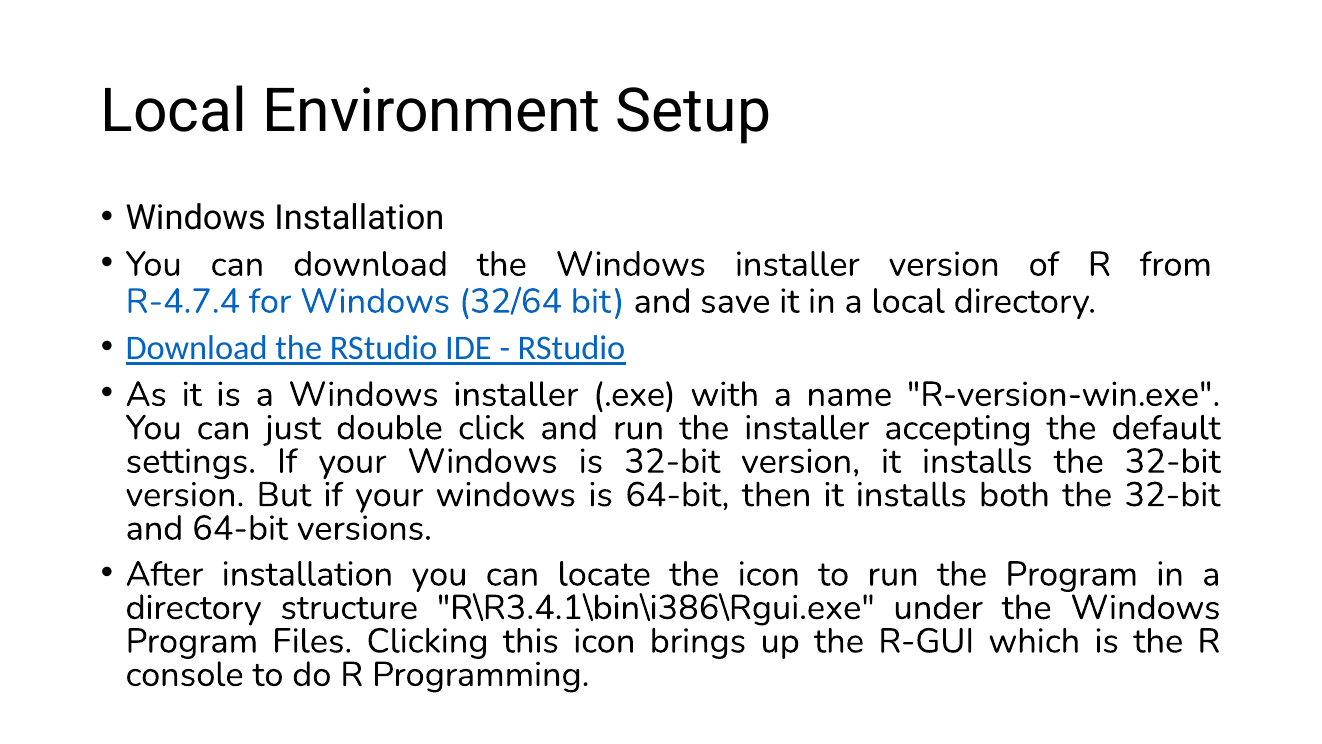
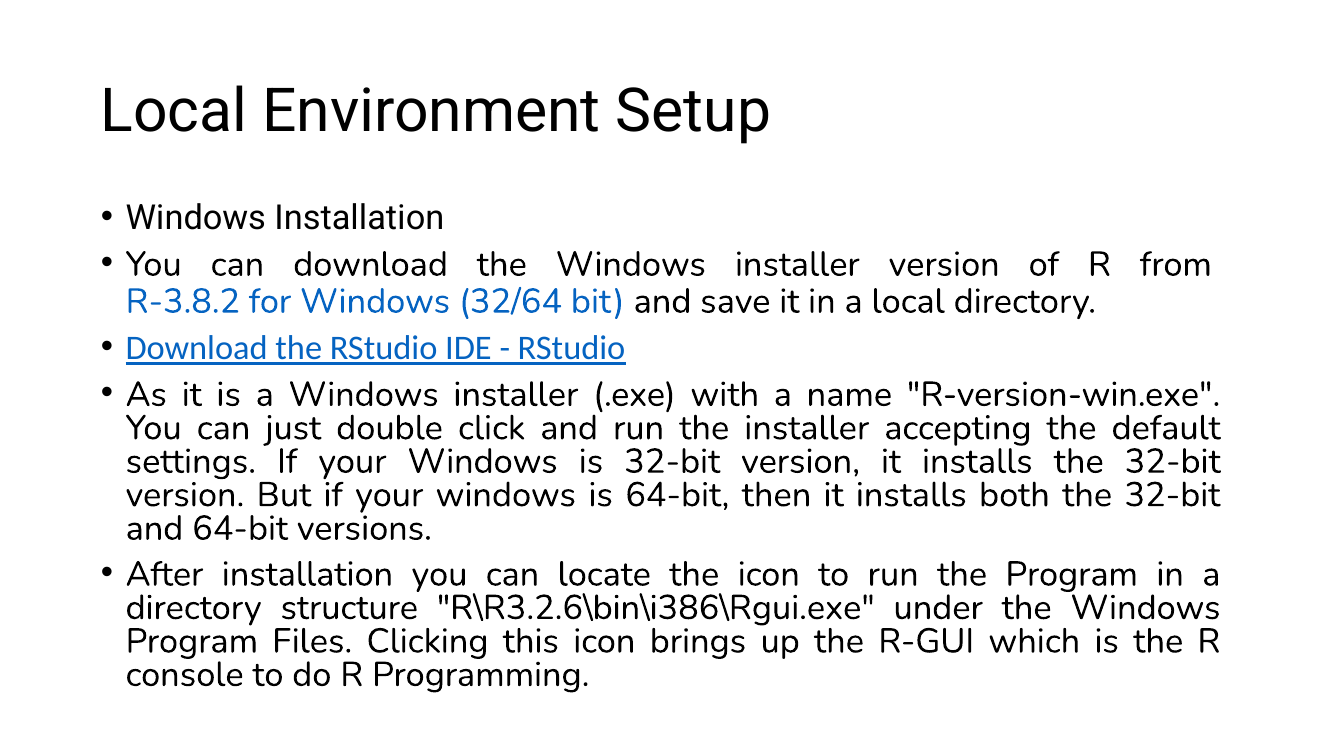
R-4.7.4: R-4.7.4 -> R-3.8.2 (183, 301)
R\R3.4.1\bin\i386\Rgui.exe: R\R3.4.1\bin\i386\Rgui.exe -> R\R3.2.6\bin\i386\Rgui.exe (656, 607)
